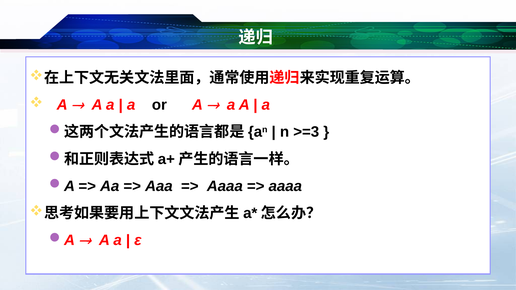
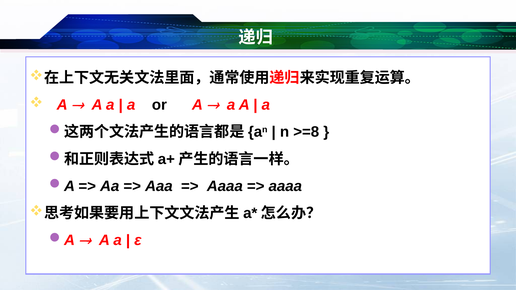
>=3: >=3 -> >=8 (306, 132)
